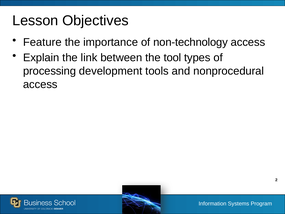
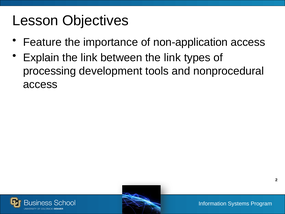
non-technology: non-technology -> non-application (191, 42)
between the tool: tool -> link (172, 58)
